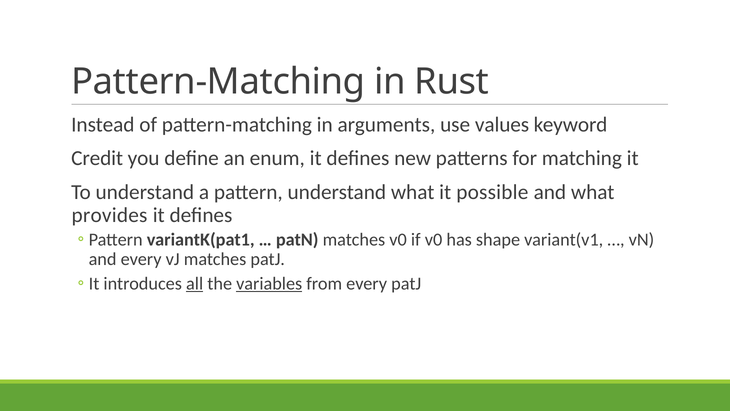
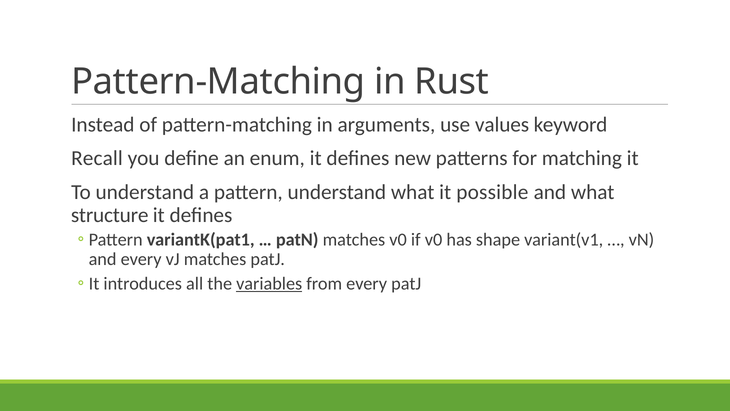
Credit: Credit -> Recall (97, 158)
provides: provides -> structure (110, 215)
all underline: present -> none (195, 283)
